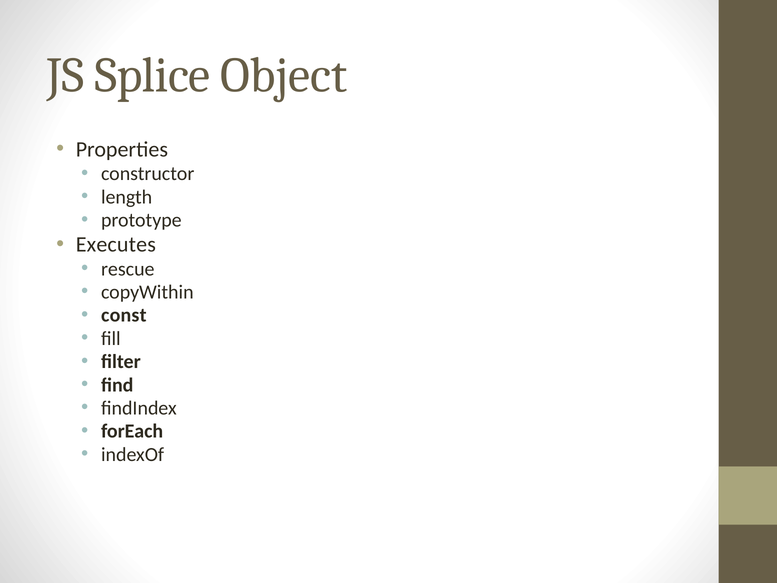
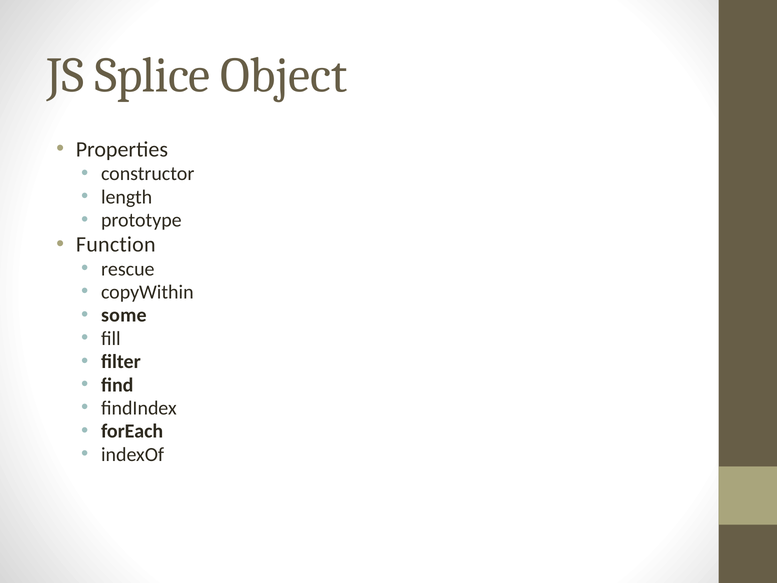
Executes: Executes -> Function (116, 245)
const: const -> some (124, 315)
